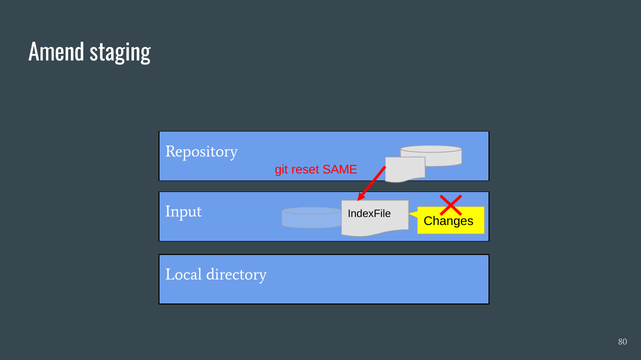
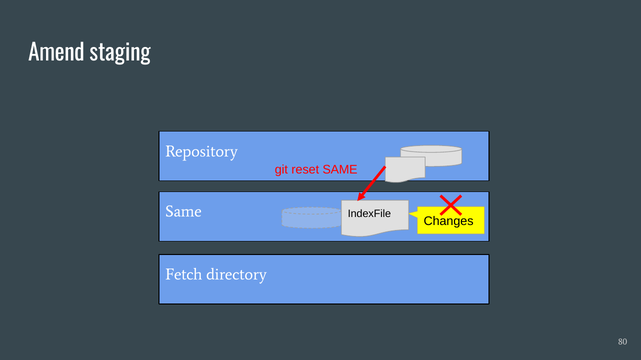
Input: Input -> Same (183, 212)
Local: Local -> Fetch (184, 275)
